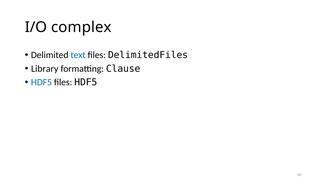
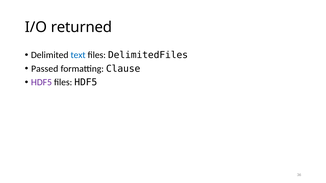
complex: complex -> returned (82, 27)
Library: Library -> Passed (45, 69)
HDF5 colour: blue -> purple (41, 82)
